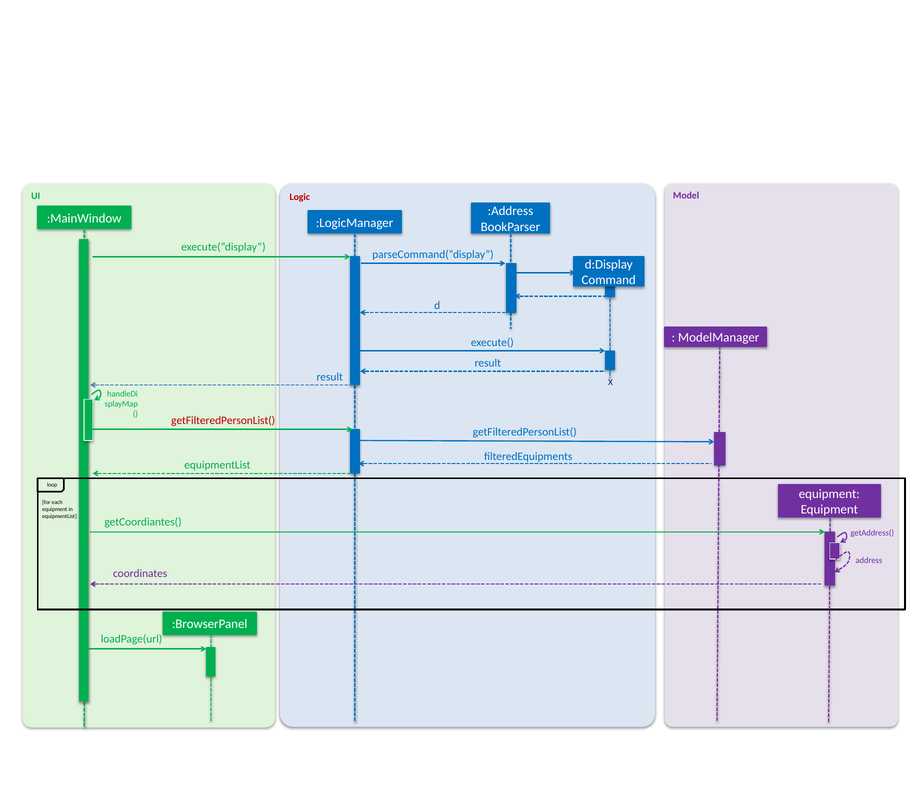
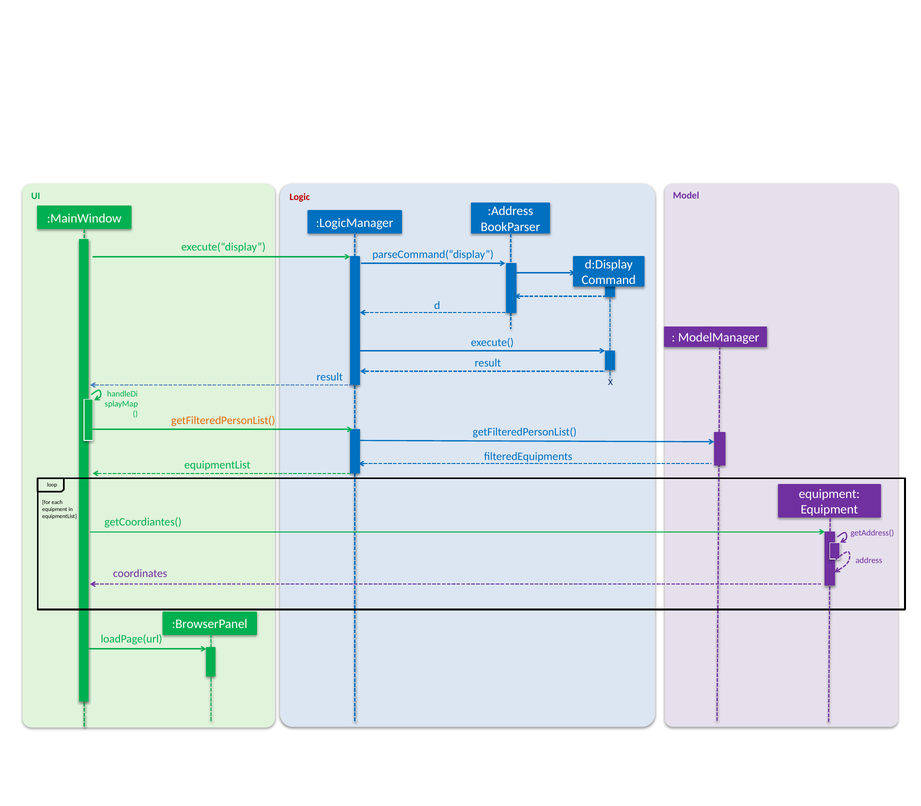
getFilteredPersonList( colour: red -> orange (223, 420)
